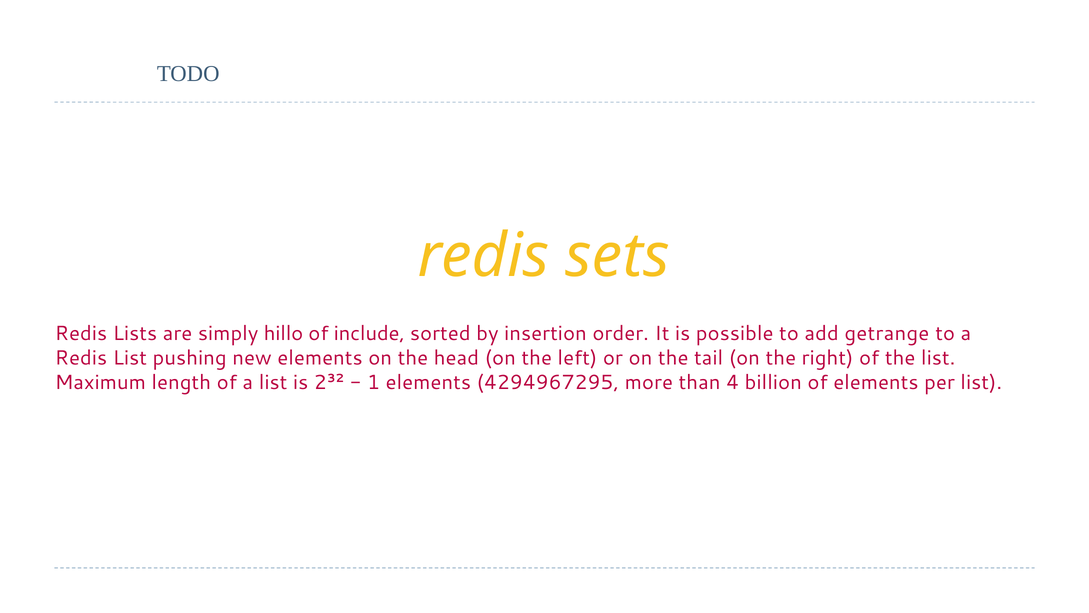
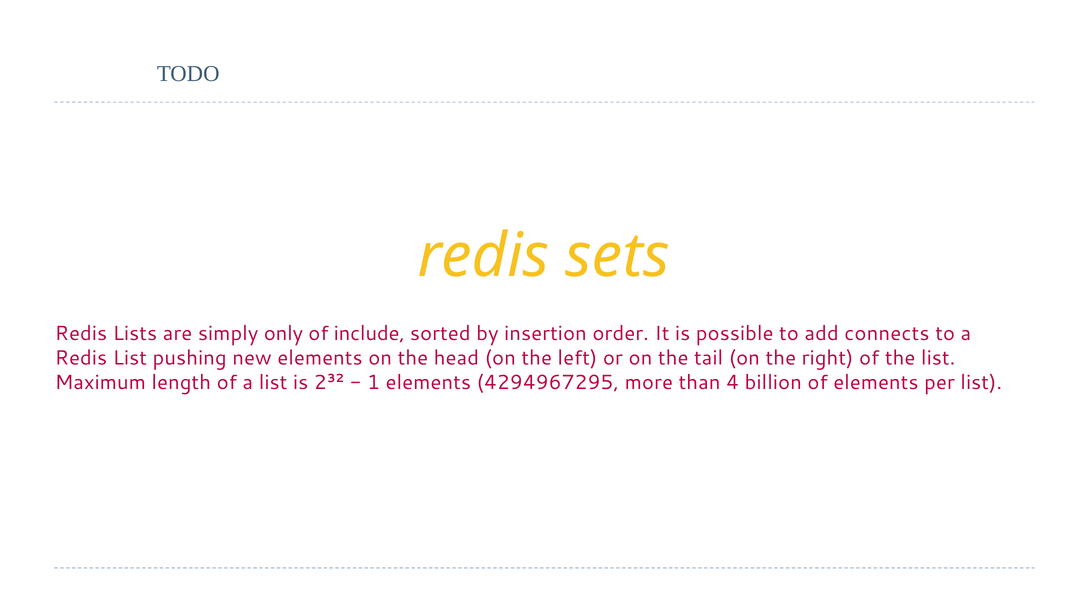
hillo: hillo -> only (283, 333)
getrange: getrange -> connects (887, 333)
